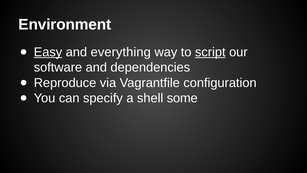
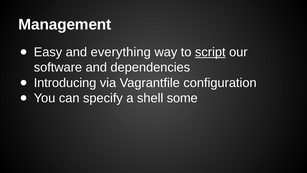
Environment: Environment -> Management (65, 24)
Easy underline: present -> none (48, 52)
Reproduce: Reproduce -> Introducing (65, 83)
